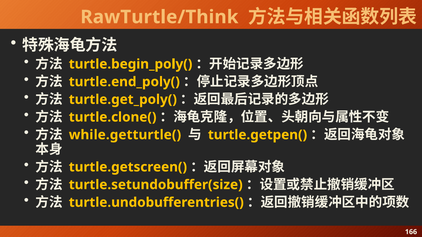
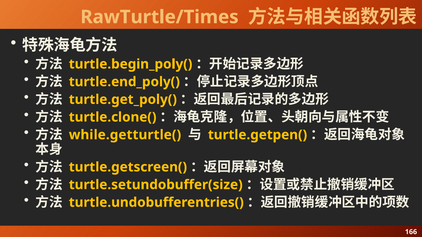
RawTurtle/Think: RawTurtle/Think -> RawTurtle/Times (159, 17)
